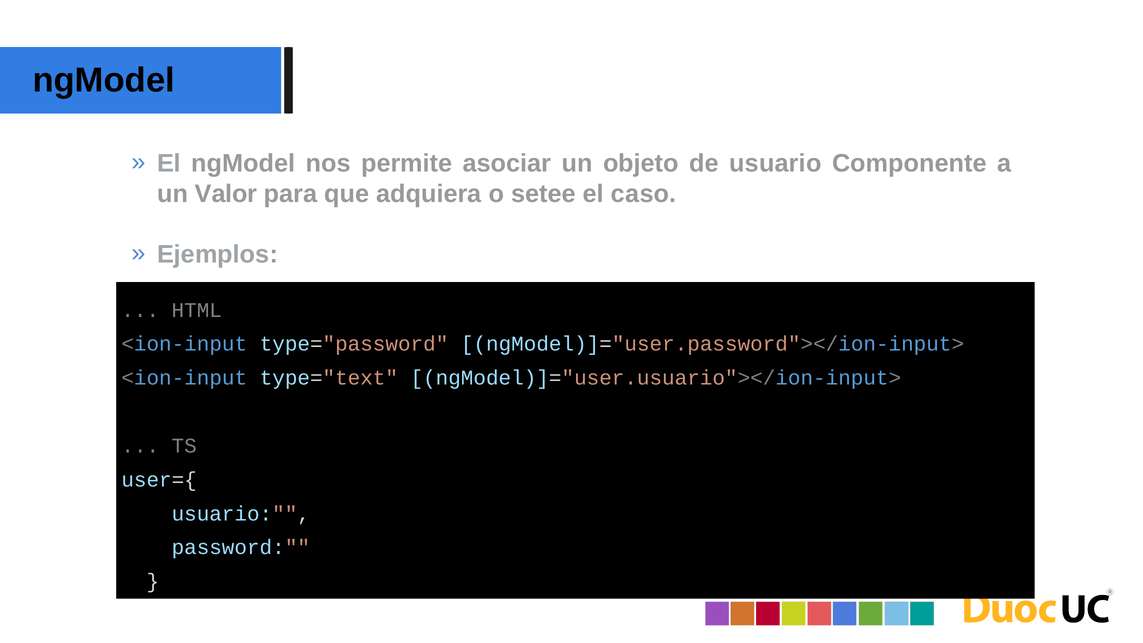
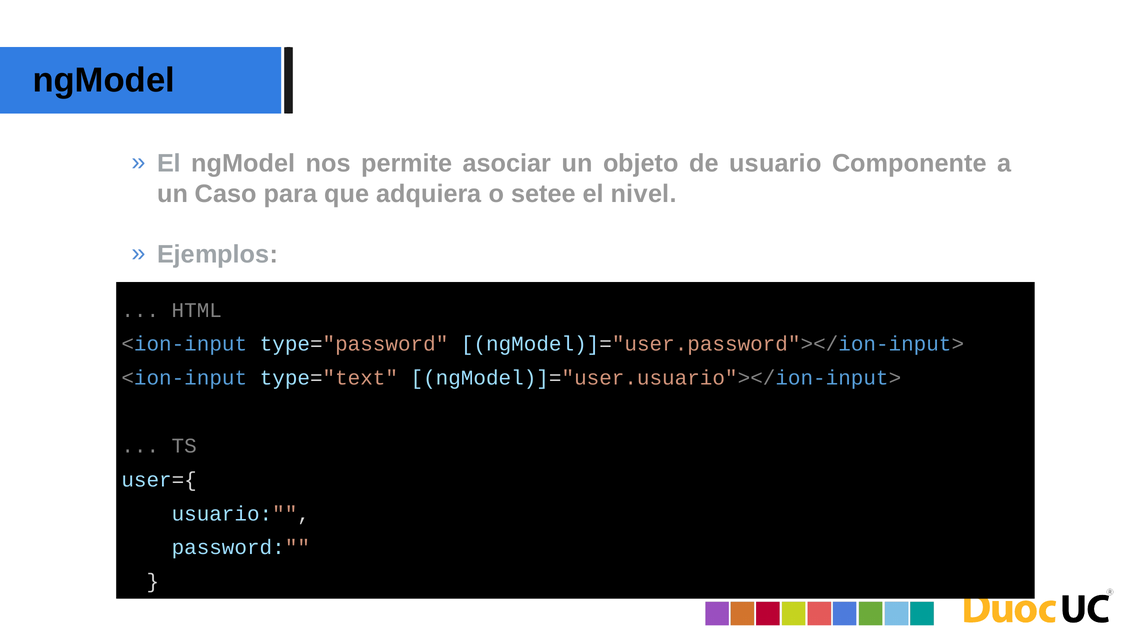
Valor: Valor -> Caso (226, 194)
caso: caso -> nivel (644, 194)
